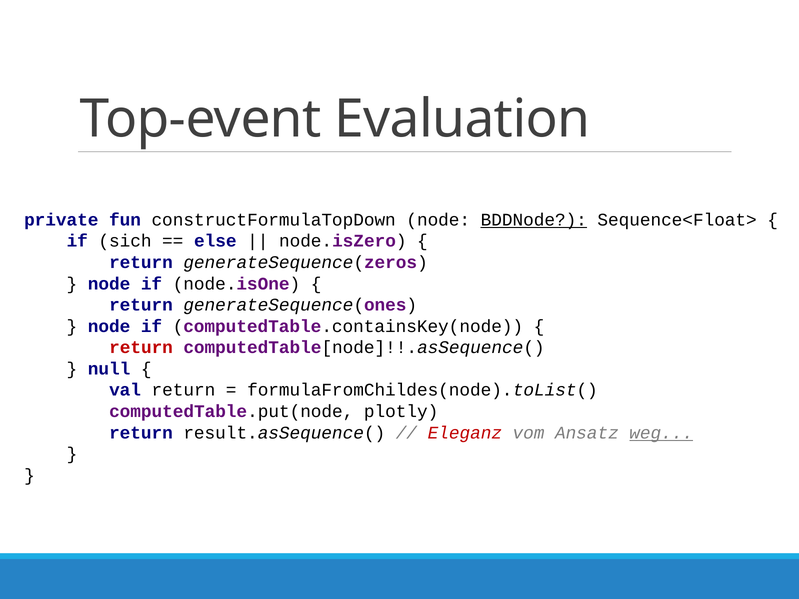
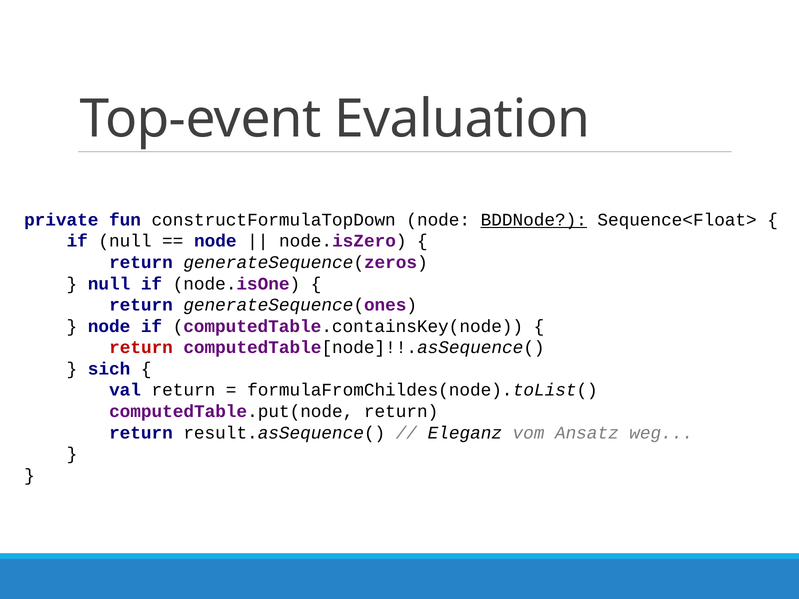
if sich: sich -> null (125, 241)
else: else -> node (215, 241)
node: node -> null (109, 284)
null: null -> sich (109, 369)
computedTable.put(node plotly: plotly -> return (401, 412)
Eleganz colour: red -> black (465, 433)
weg underline: present -> none (661, 433)
